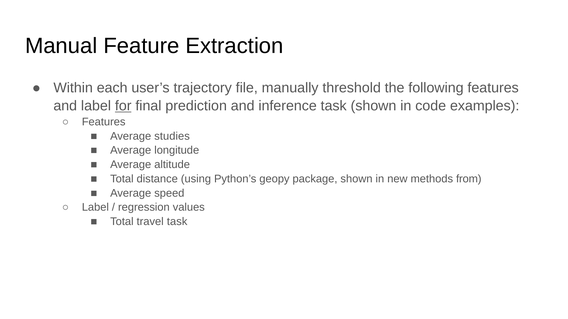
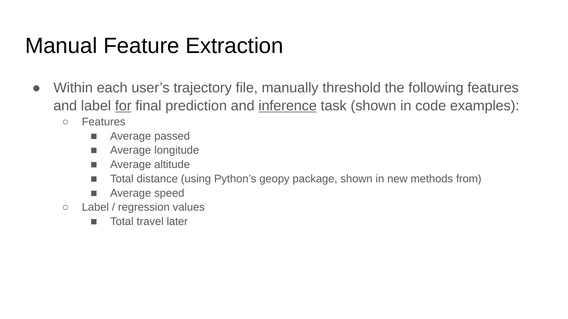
inference underline: none -> present (288, 106)
studies: studies -> passed (172, 136)
travel task: task -> later (177, 222)
